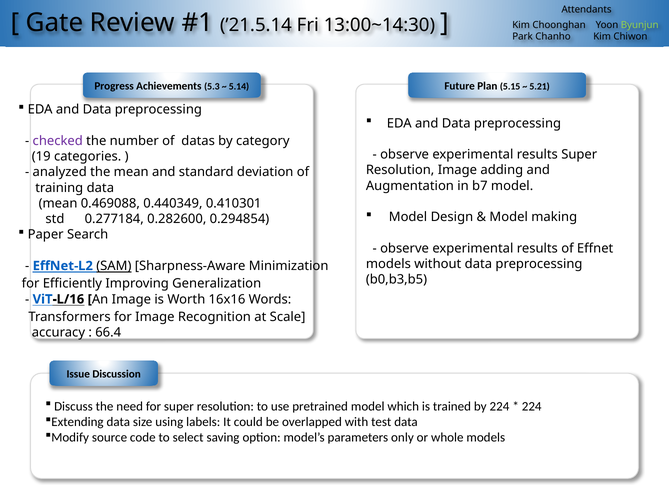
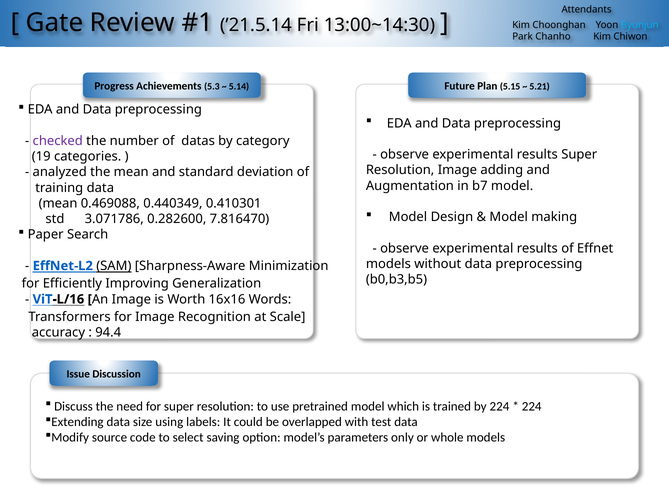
Byunjun colour: light green -> light blue (640, 25)
0.277184: 0.277184 -> 3.071786 (114, 219)
0.294854: 0.294854 -> 7.816470 (239, 219)
66.4: 66.4 -> 94.4 (108, 332)
